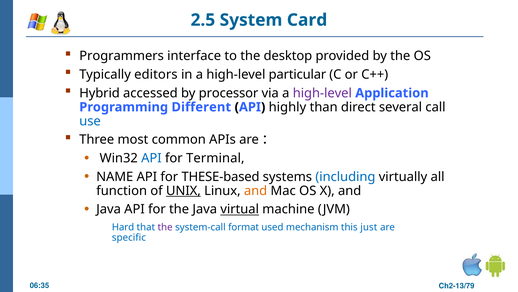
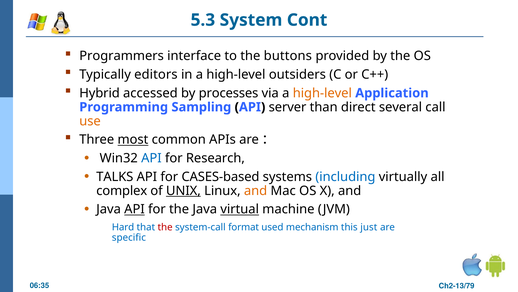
2.5: 2.5 -> 5.3 (203, 20)
Card: Card -> Cont (307, 20)
desktop: desktop -> buttons (288, 56)
particular: particular -> outsiders (297, 74)
processor: processor -> processes (229, 93)
high-level colour: purple -> orange (322, 93)
Different: Different -> Sampling (201, 107)
highly: highly -> server (288, 107)
use colour: blue -> orange (90, 121)
most underline: none -> present (133, 139)
Terminal: Terminal -> Research (215, 158)
NAME: NAME -> TALKS (115, 176)
THESE-based: THESE-based -> CASES-based (220, 176)
function: function -> complex (122, 190)
API underline: none -> present (134, 209)
the colour: purple -> red (165, 227)
